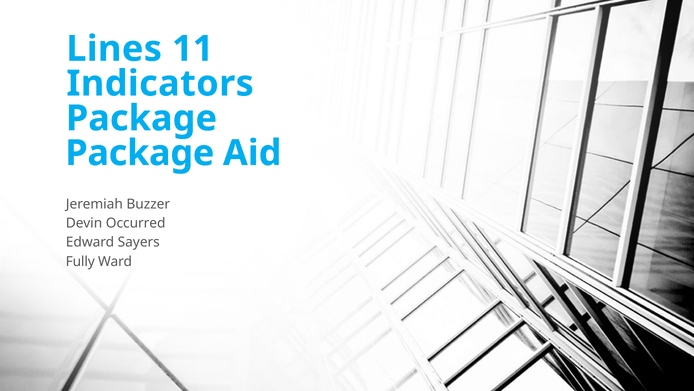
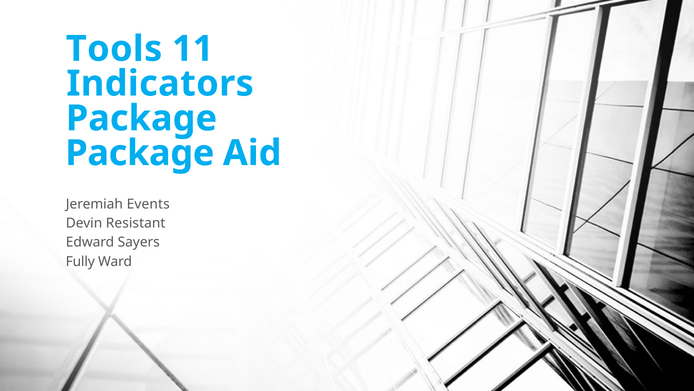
Lines: Lines -> Tools (114, 49)
Buzzer: Buzzer -> Events (148, 204)
Occurred: Occurred -> Resistant (136, 223)
